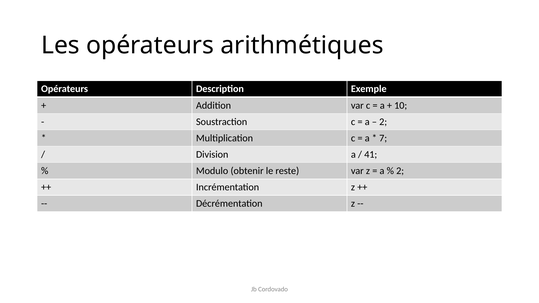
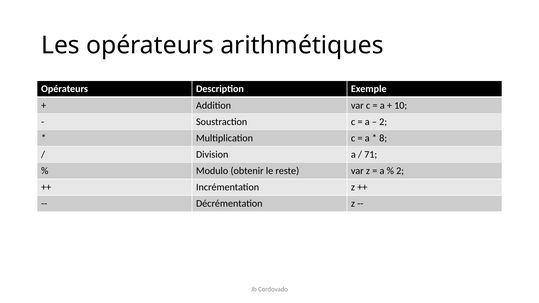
7: 7 -> 8 (383, 138)
41: 41 -> 71 (371, 155)
